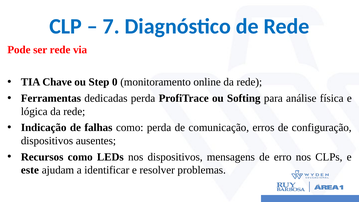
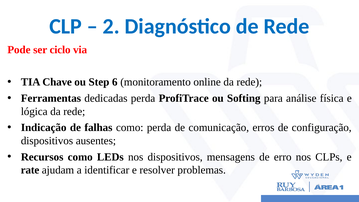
7: 7 -> 2 (111, 26)
ser rede: rede -> ciclo (60, 50)
0: 0 -> 6 (115, 82)
este: este -> rate (30, 170)
